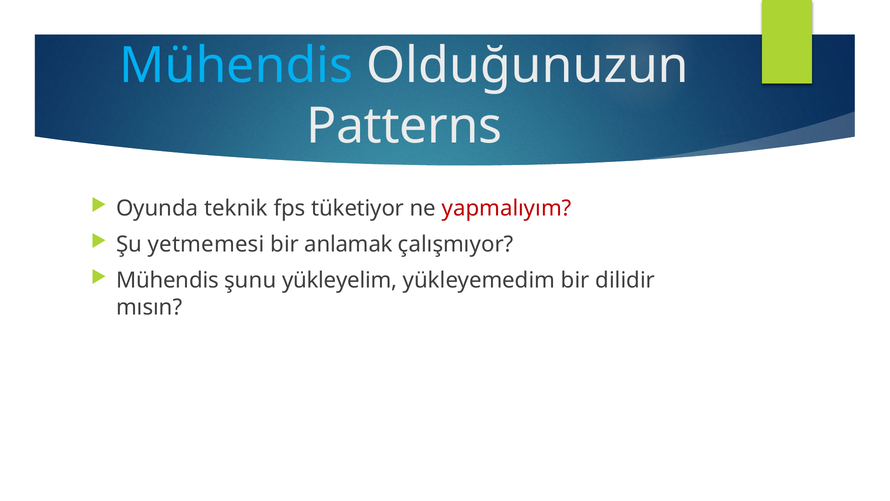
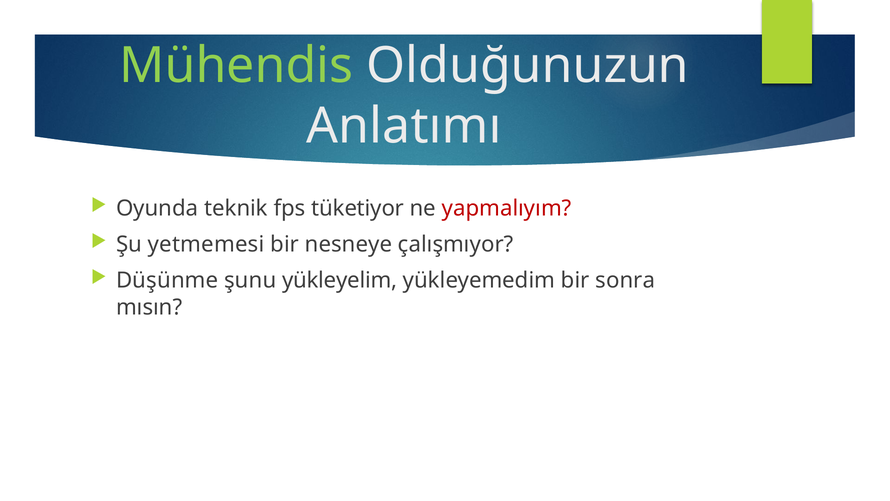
Mühendis colour: light blue -> light green (236, 66)
Patterns: Patterns -> Anlatımı (404, 126)
anlamak: anlamak -> nesneye (348, 244)
Mühendis: Mühendis -> Düşünme (167, 280)
dilidir: dilidir -> sonra (625, 280)
